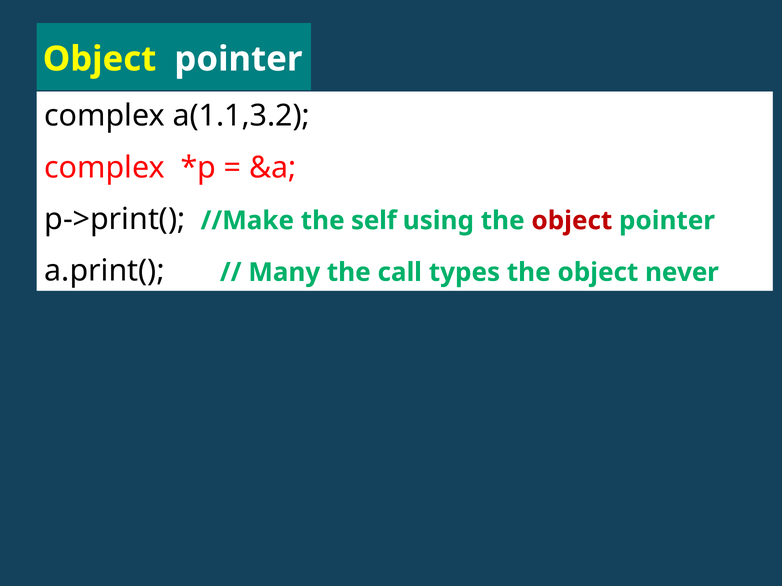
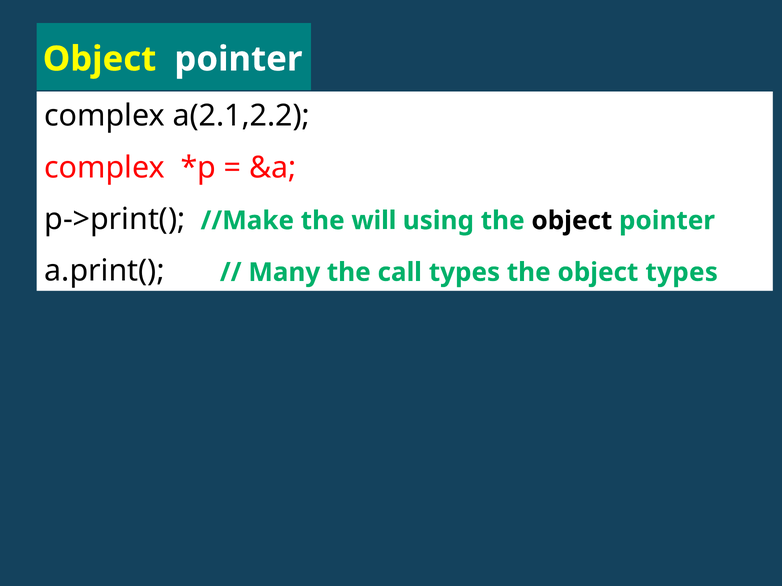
a(1.1,3.2: a(1.1,3.2 -> a(2.1,2.2 (241, 116)
self: self -> will (374, 221)
object colour: red -> black (572, 221)
object never: never -> types (682, 273)
